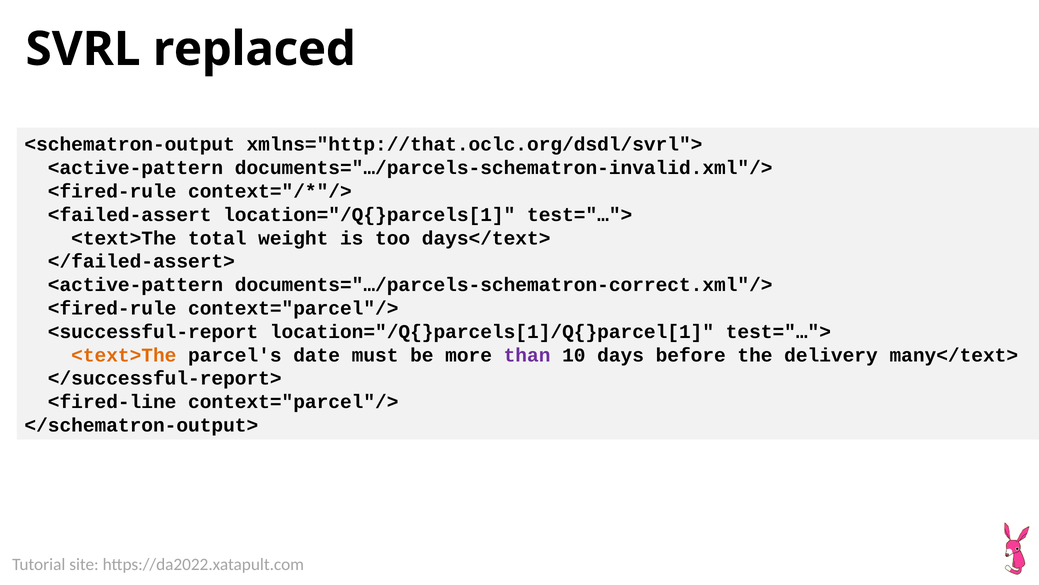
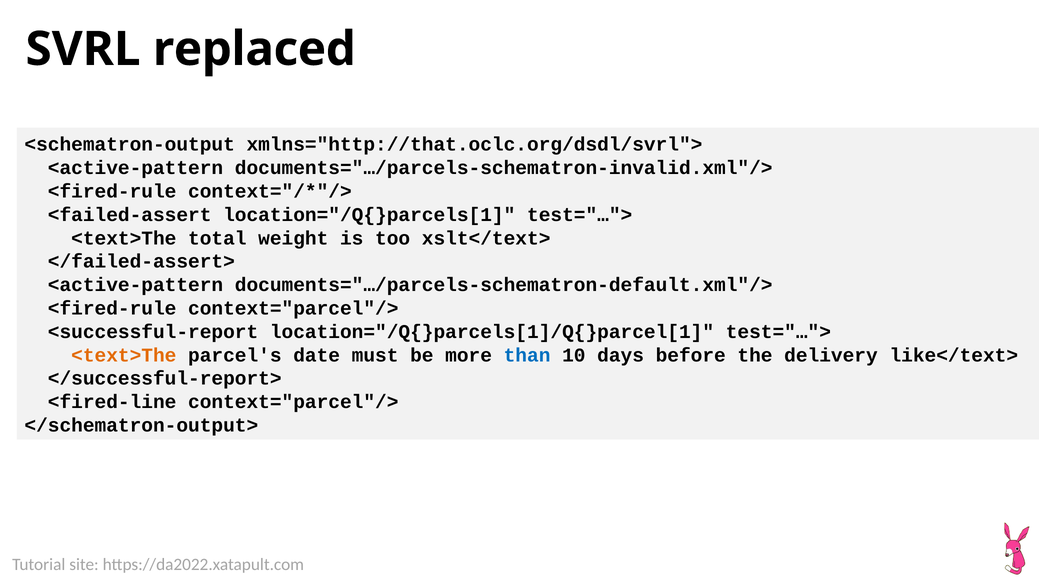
days</text>: days</text> -> xslt</text> (486, 238)
documents="…/parcels-schematron-correct.xml"/>: documents="…/parcels-schematron-correct.xml"/> -> documents="…/parcels-schematron-default.xml"/> (504, 285)
than colour: purple -> blue (527, 355)
many</text>: many</text> -> like</text> (954, 355)
